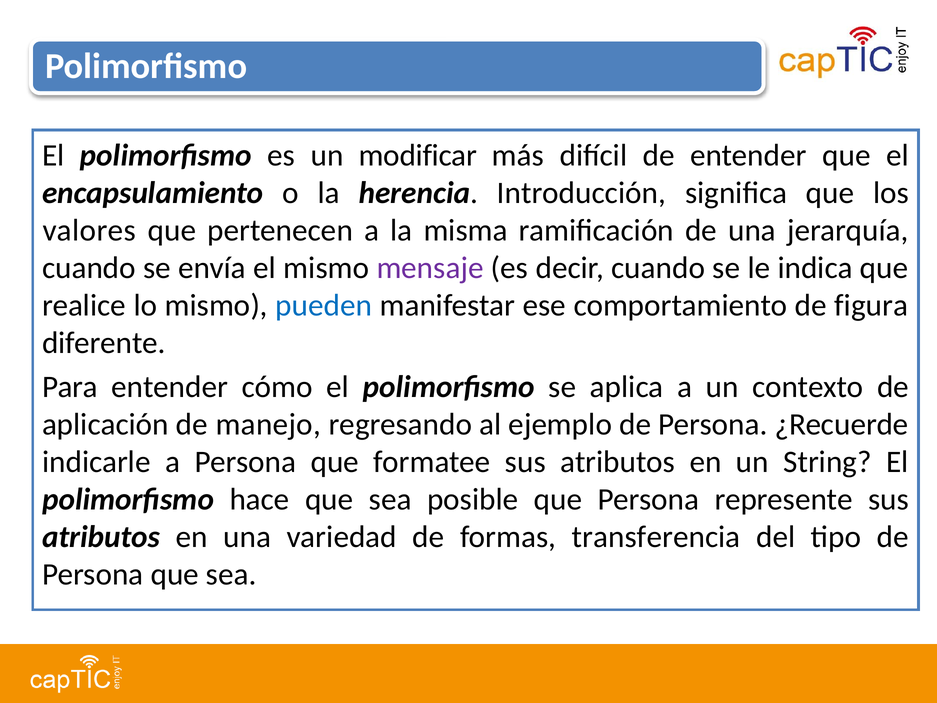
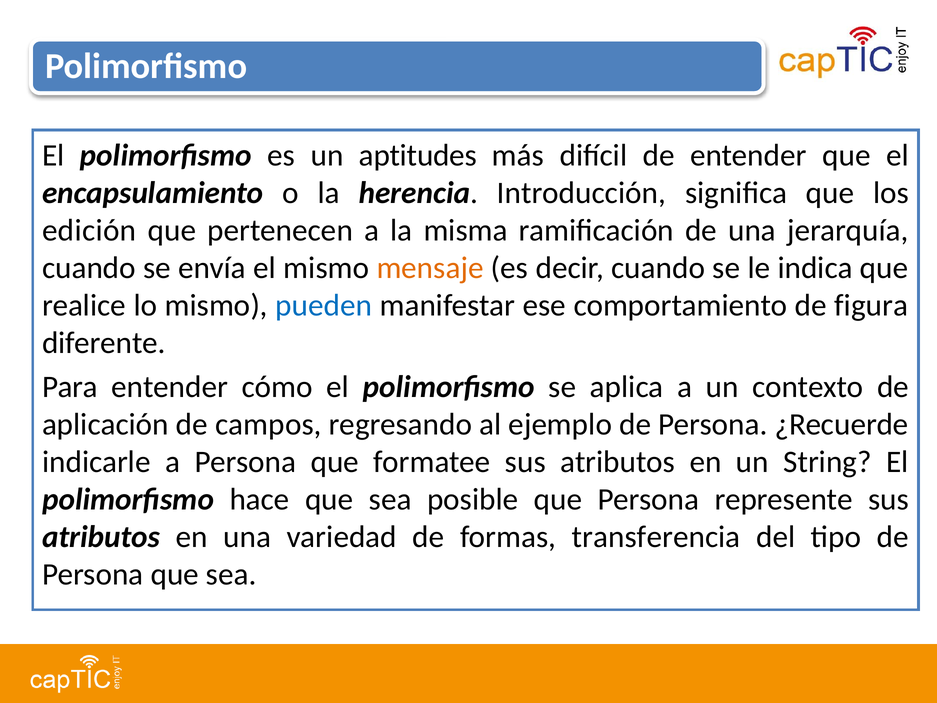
modificar: modificar -> aptitudes (418, 156)
valores: valores -> edición (89, 231)
mensaje colour: purple -> orange (430, 268)
manejo: manejo -> campos (268, 424)
